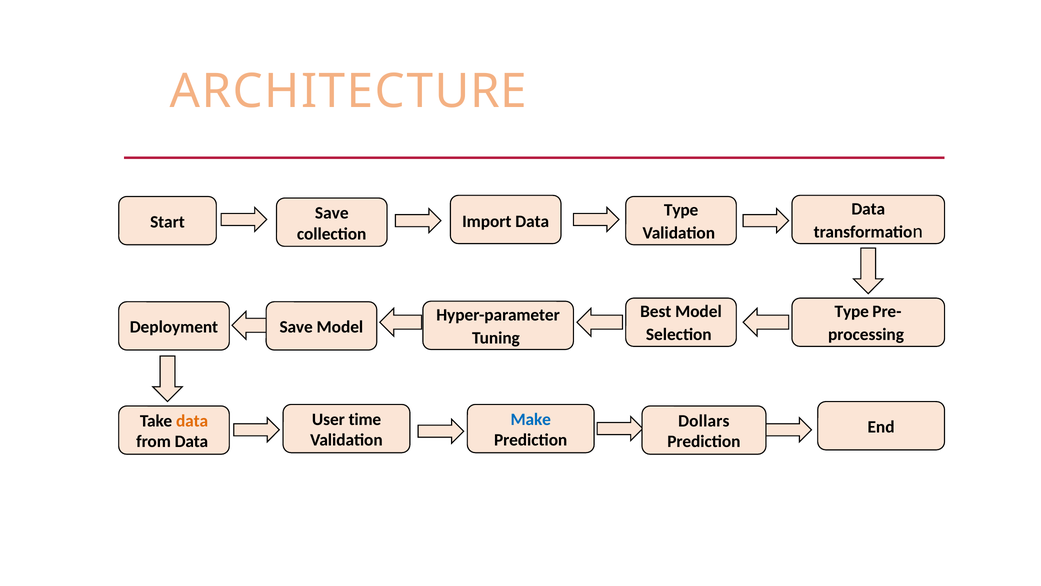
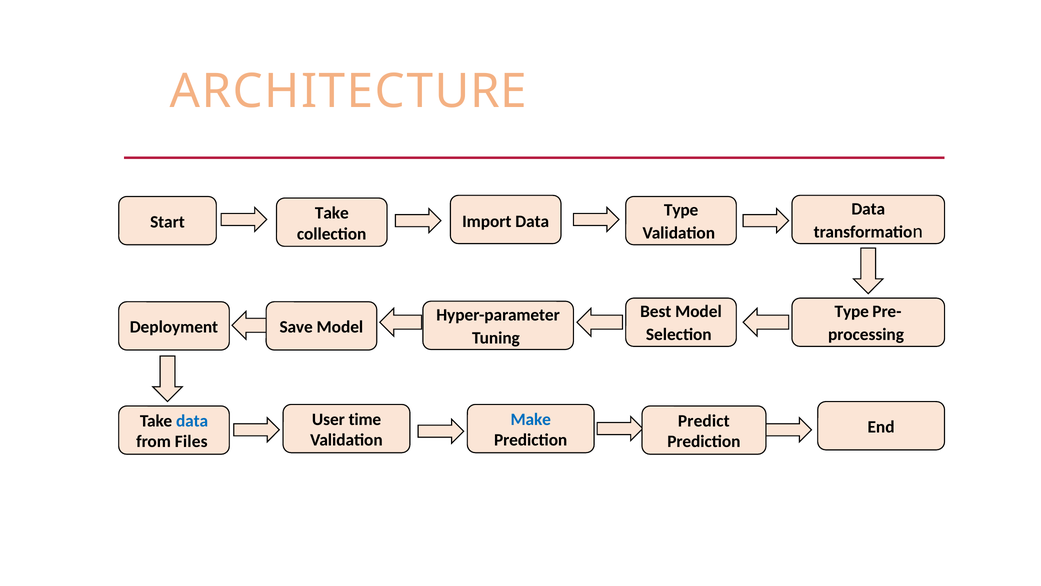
Save: Save -> Take (332, 213)
data colour: orange -> blue (192, 421)
Dollars: Dollars -> Predict (704, 421)
from Data: Data -> Files (191, 441)
